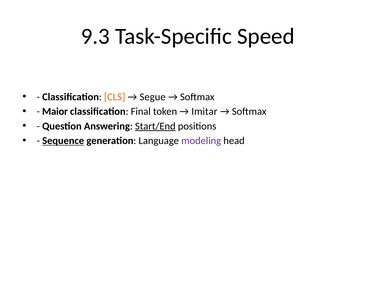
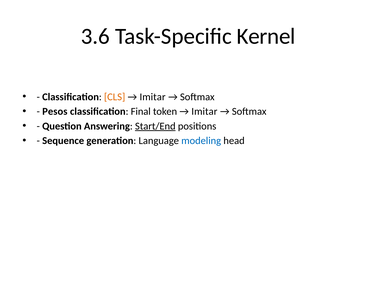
9.3: 9.3 -> 3.6 (95, 36)
Speed: Speed -> Kernel (266, 36)
Segue: Segue -> Imitar (153, 97)
Maior: Maior -> Pesos (55, 111)
Sequence underline: present -> none (63, 141)
modeling colour: purple -> blue (201, 141)
